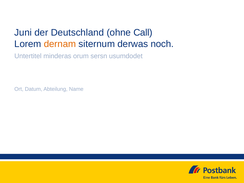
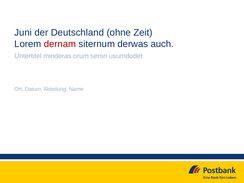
Call: Call -> Zeit (143, 33)
dernam colour: orange -> red (60, 44)
noch: noch -> auch (162, 44)
